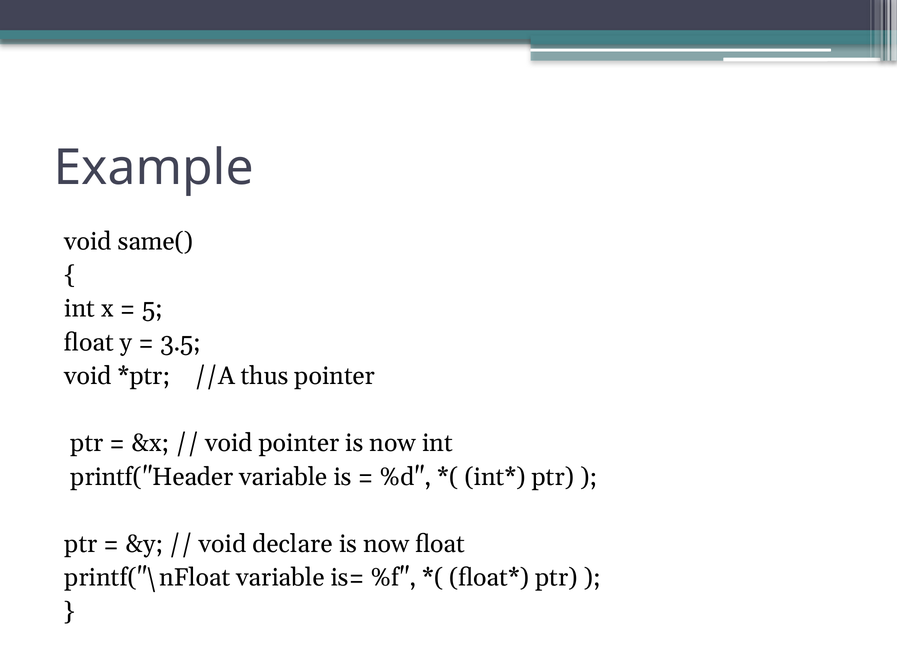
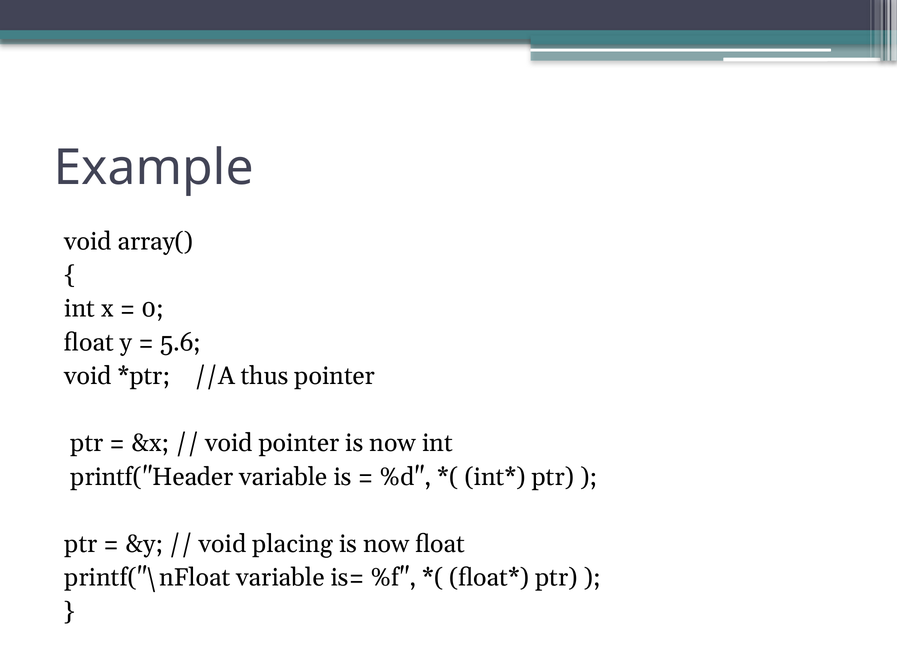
same(: same( -> array( (156, 242)
5: 5 -> 0 (153, 309)
3.5: 3.5 -> 5.6 (181, 343)
declare: declare -> placing (293, 545)
